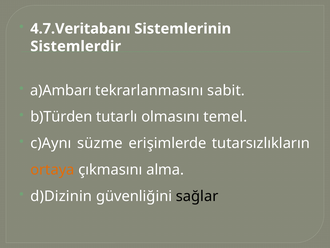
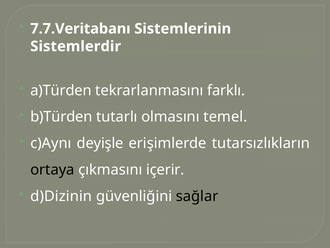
4.7.Veritabanı: 4.7.Veritabanı -> 7.7.Veritabanı (80, 29)
a)Ambarı: a)Ambarı -> a)Türden (61, 90)
sabit: sabit -> farklı (226, 90)
süzme: süzme -> deyişle (100, 143)
ortaya colour: orange -> black (52, 169)
alma: alma -> içerir (165, 169)
